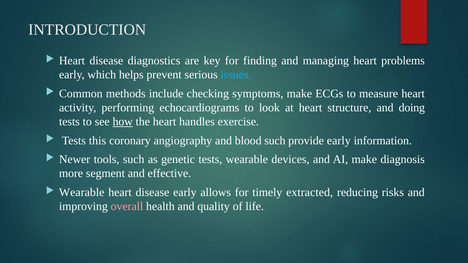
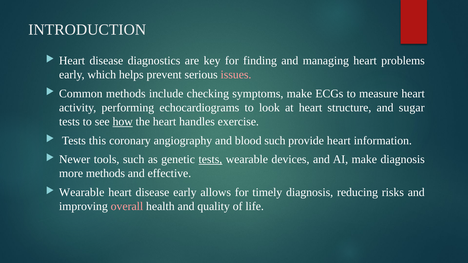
issues colour: light blue -> pink (236, 75)
doing: doing -> sugar (412, 108)
provide early: early -> heart (339, 141)
tests underline: none -> present (210, 160)
more segment: segment -> methods (105, 174)
timely extracted: extracted -> diagnosis (310, 193)
